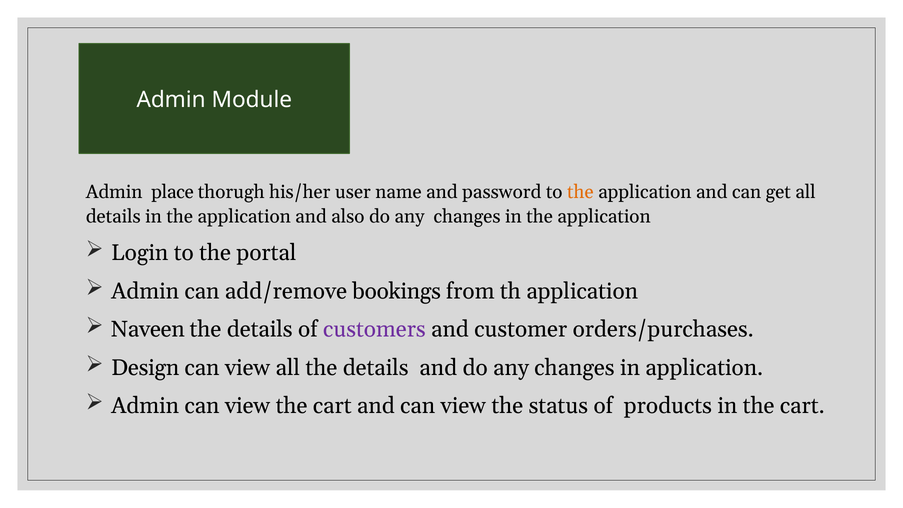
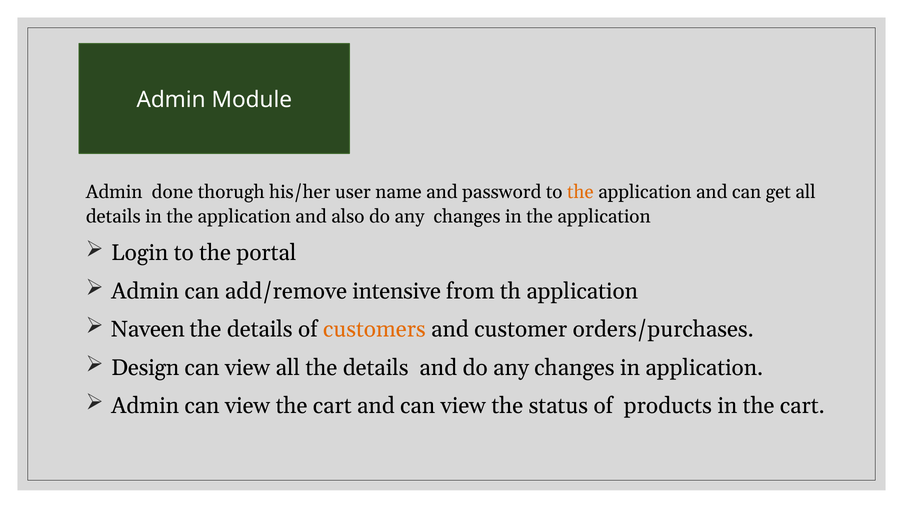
place: place -> done (172, 192)
bookings: bookings -> intensive (397, 291)
customers colour: purple -> orange (374, 329)
